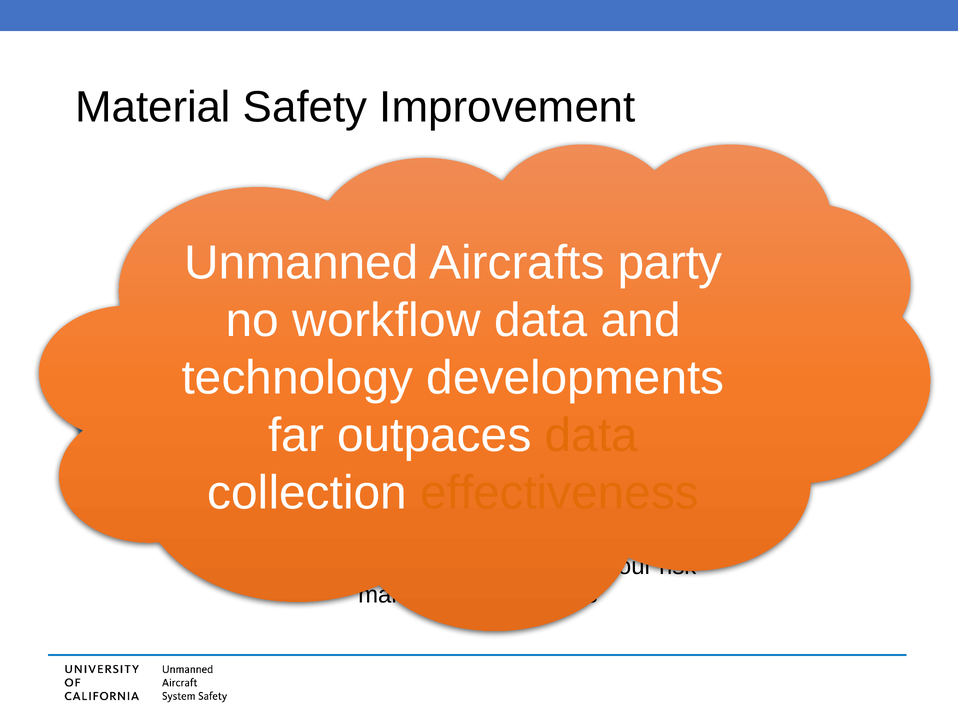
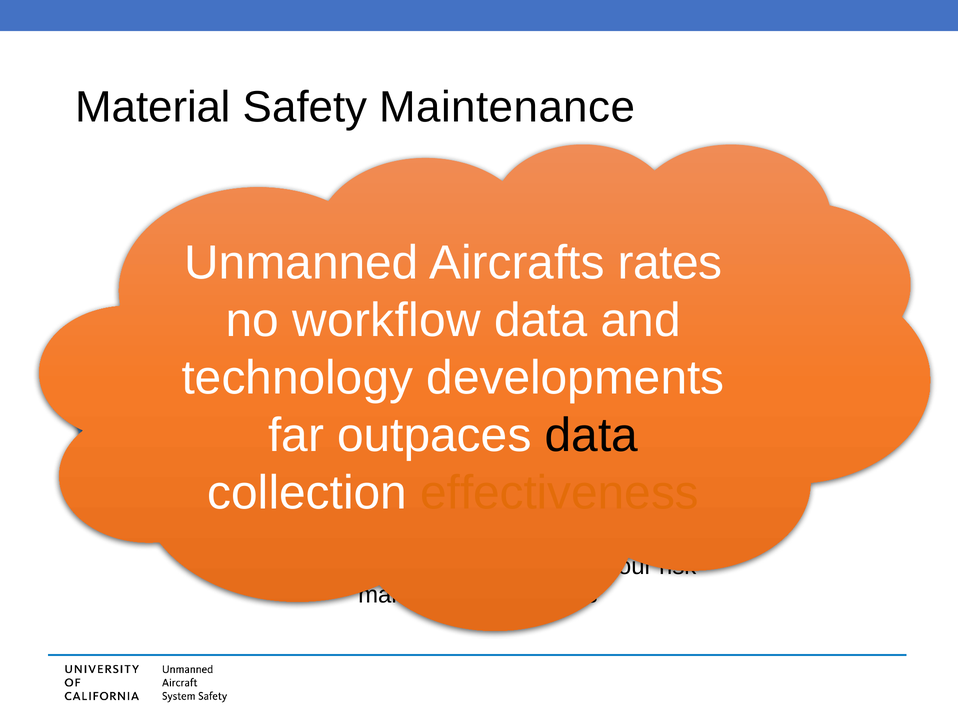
Improvement: Improvement -> Maintenance (507, 107)
party: party -> rates (670, 263)
data colour: orange -> black (591, 435)
